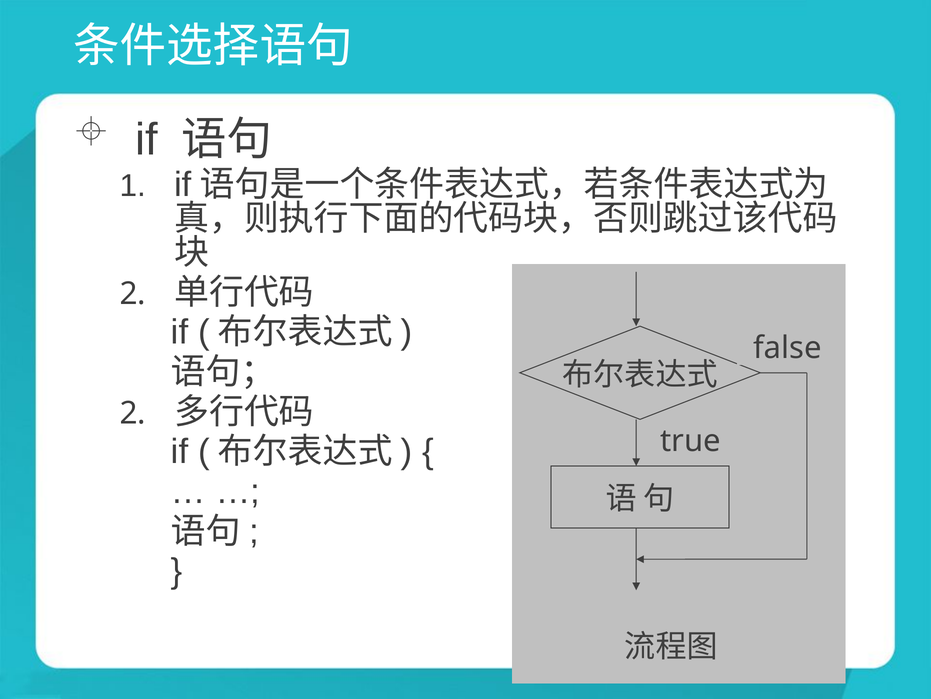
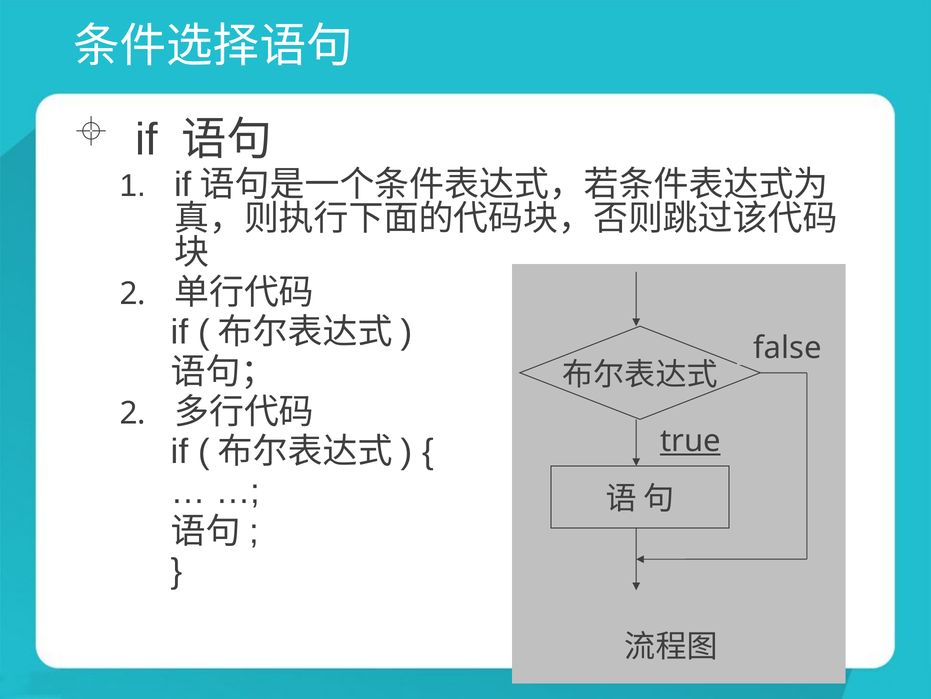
true underline: none -> present (690, 440)
